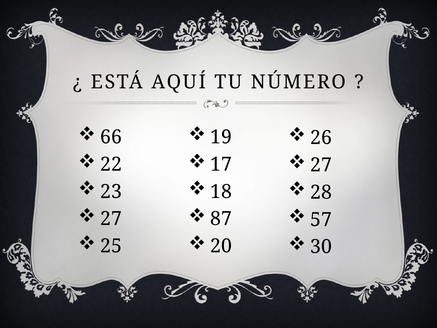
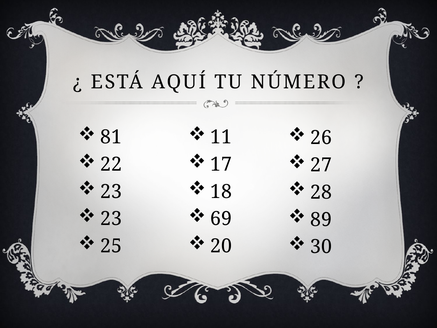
66: 66 -> 81 (111, 137)
19: 19 -> 11 (221, 137)
27: 27 -> 23 (111, 219)
87: 87 -> 69 (221, 219)
57: 57 -> 89 (321, 219)
